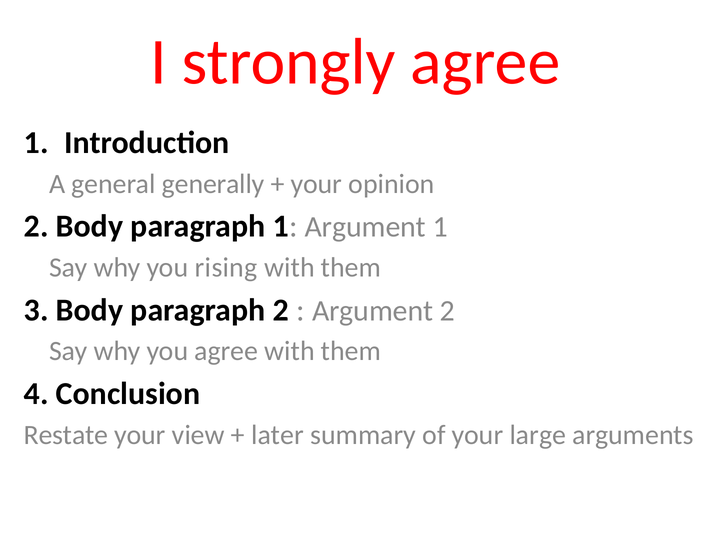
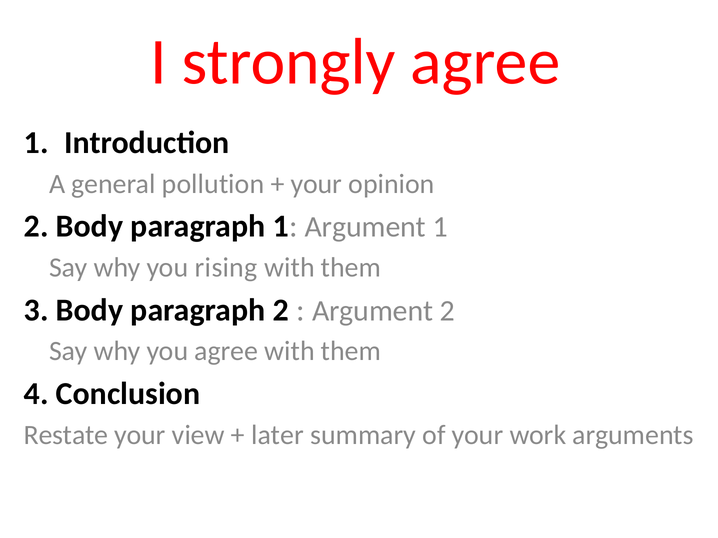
generally: generally -> pollution (213, 184)
large: large -> work (538, 435)
